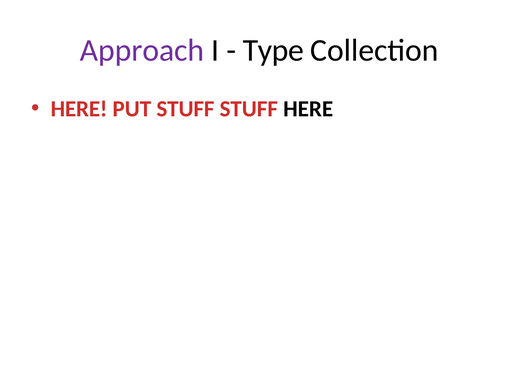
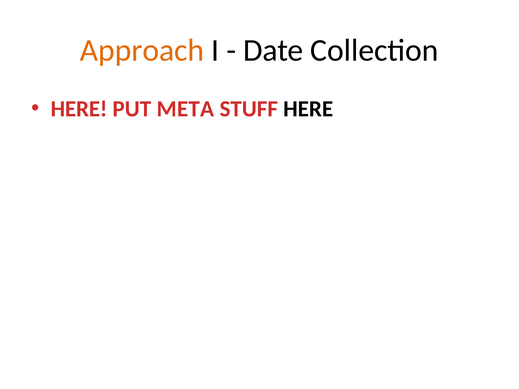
Approach colour: purple -> orange (142, 50)
Type: Type -> Date (273, 50)
PUT STUFF: STUFF -> META (185, 109)
